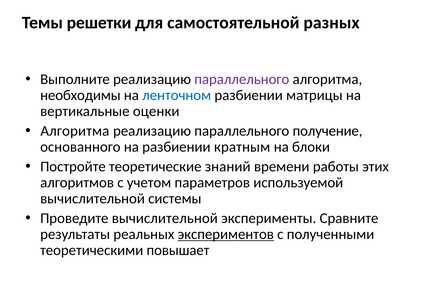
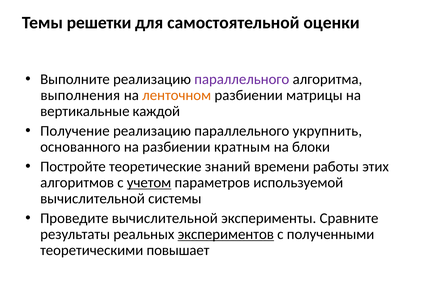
разных: разных -> оценки (332, 22)
необходимы: необходимы -> выполнения (80, 95)
ленточном colour: blue -> orange (177, 95)
оценки: оценки -> каждой (156, 111)
Алгоритма: Алгоритма -> Получение (75, 131)
получение: получение -> укрупнить (327, 131)
учетом underline: none -> present (149, 182)
